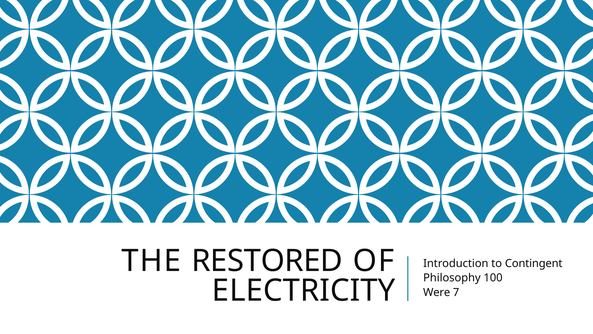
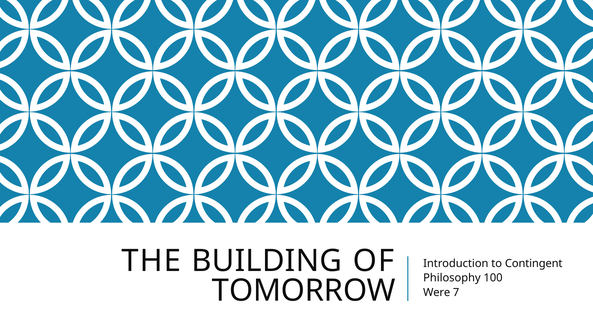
RESTORED: RESTORED -> BUILDING (267, 261)
ELECTRICITY: ELECTRICITY -> TOMORROW (304, 290)
